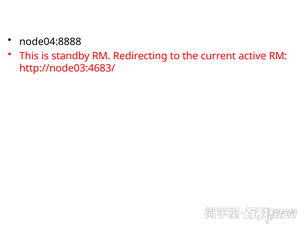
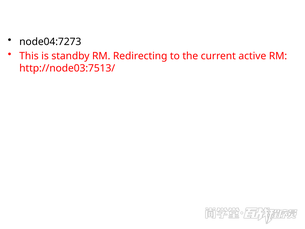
node04:8888: node04:8888 -> node04:7273 (50, 42)
http://node03:4683/: http://node03:4683/ -> http://node03:7513/ (67, 68)
